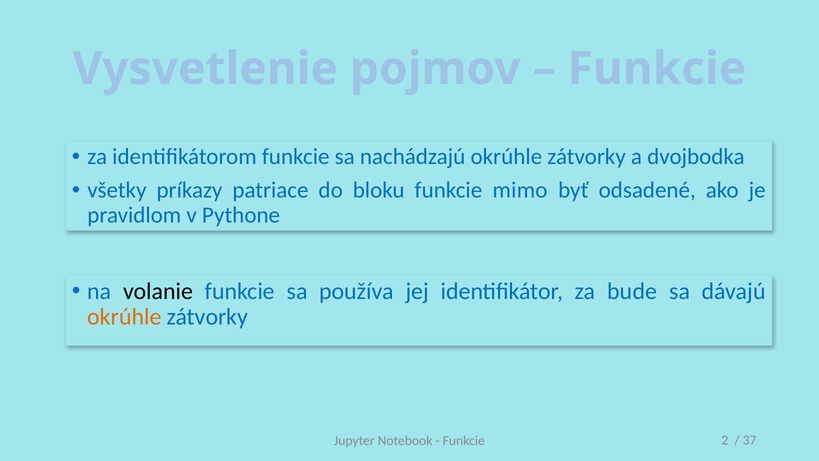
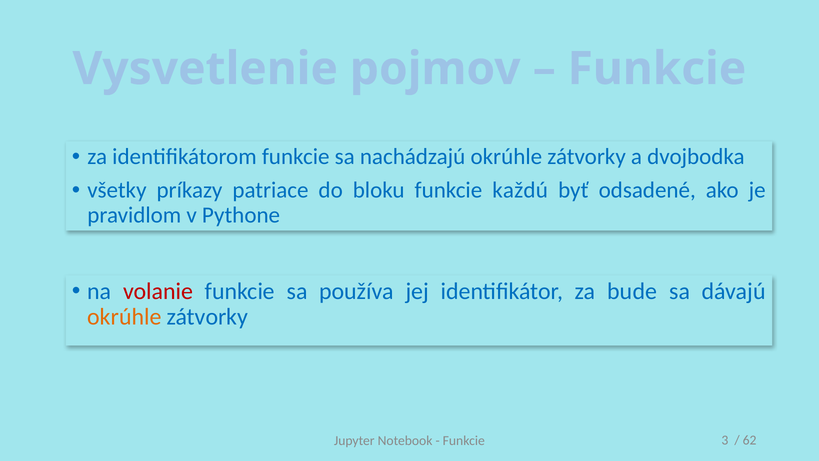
mimo: mimo -> každú (520, 190)
volanie colour: black -> red (158, 291)
2: 2 -> 3 (725, 440)
37: 37 -> 62 (750, 440)
